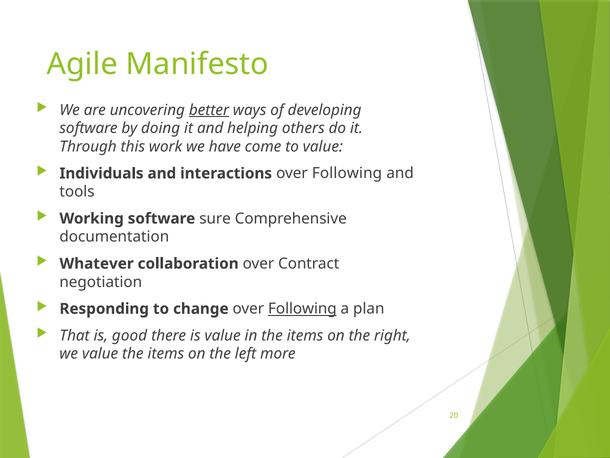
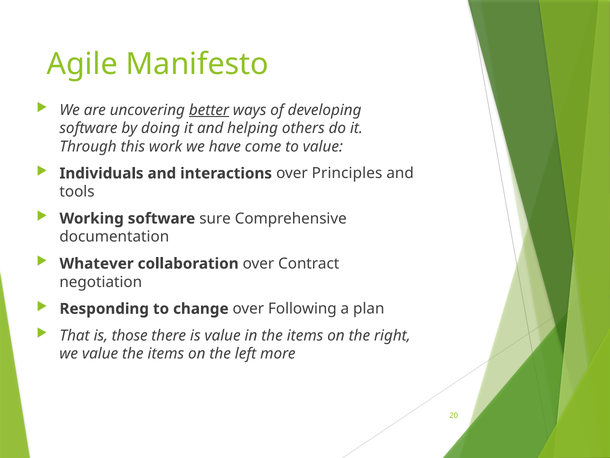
interactions over Following: Following -> Principles (347, 173)
Following underline: present -> none (302, 308)
good: good -> those (130, 335)
